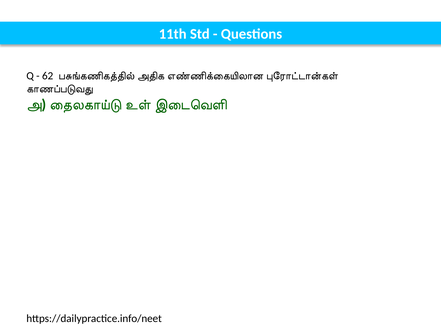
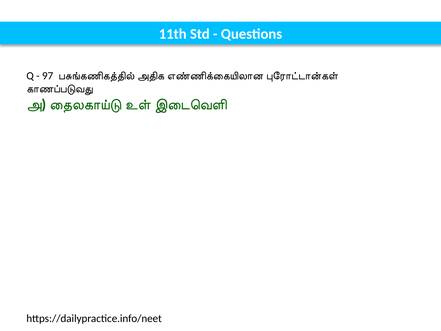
62: 62 -> 97 (48, 76)
